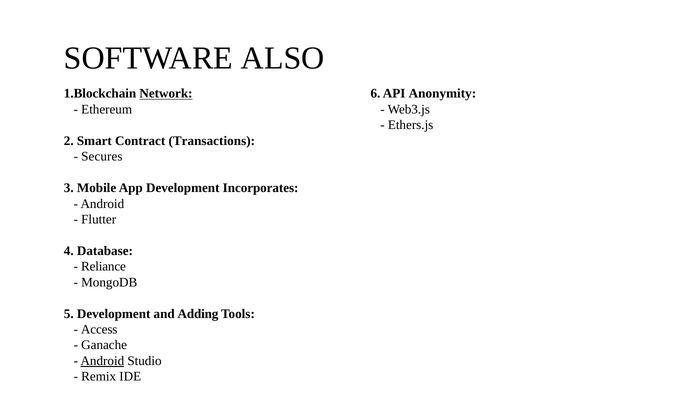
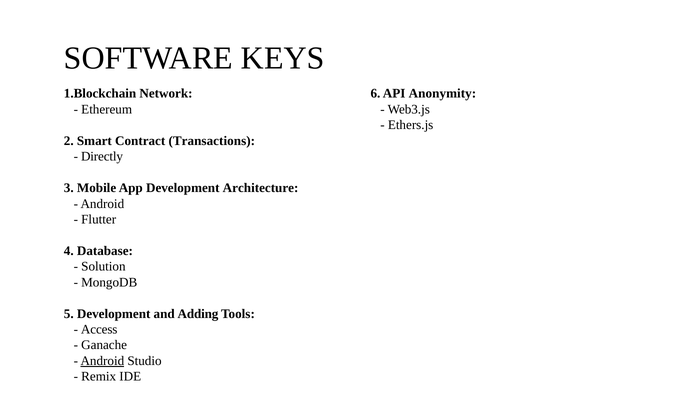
ALSO: ALSO -> KEYS (283, 58)
Network underline: present -> none (166, 94)
Secures: Secures -> Directly (102, 157)
Incorporates: Incorporates -> Architecture (261, 188)
Reliance: Reliance -> Solution (103, 267)
